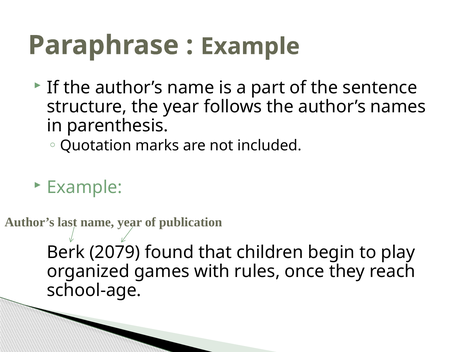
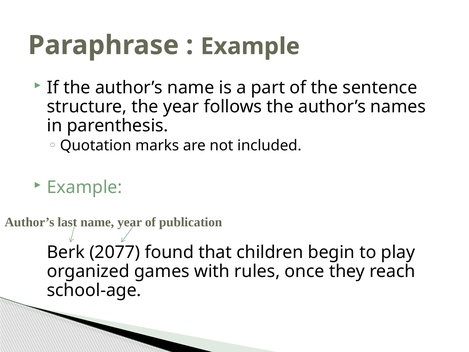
2079: 2079 -> 2077 (115, 252)
